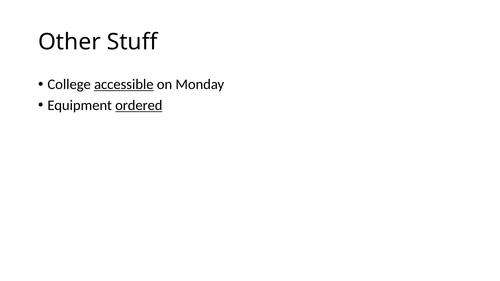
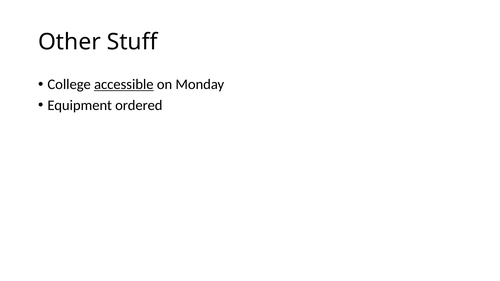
ordered underline: present -> none (139, 106)
